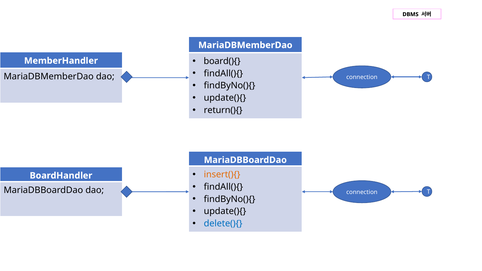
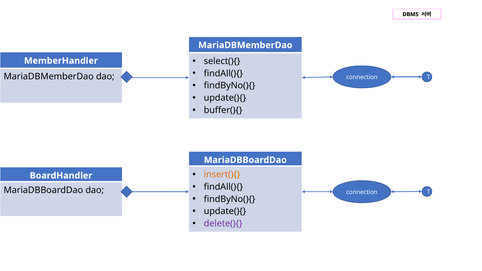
board(){: board(){ -> select(){ (222, 61)
return(){: return(){ -> buffer(){ (223, 110)
delete(){ colour: blue -> purple (223, 224)
